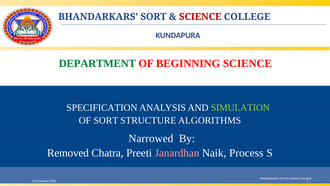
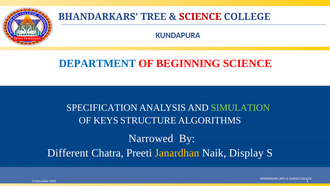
SORT: SORT -> TREE (153, 17)
DEPARTMENT colour: green -> blue (97, 63)
OF SORT: SORT -> KEYS (106, 120)
Removed: Removed -> Different (68, 153)
Janardhan colour: pink -> yellow (177, 153)
Process: Process -> Display (246, 153)
